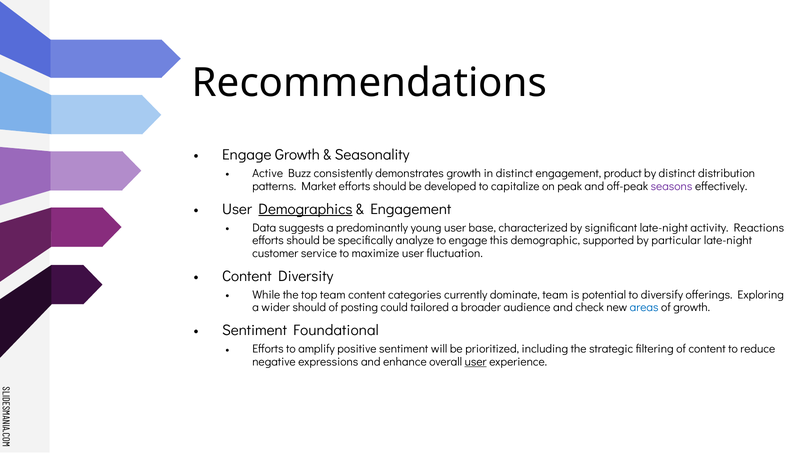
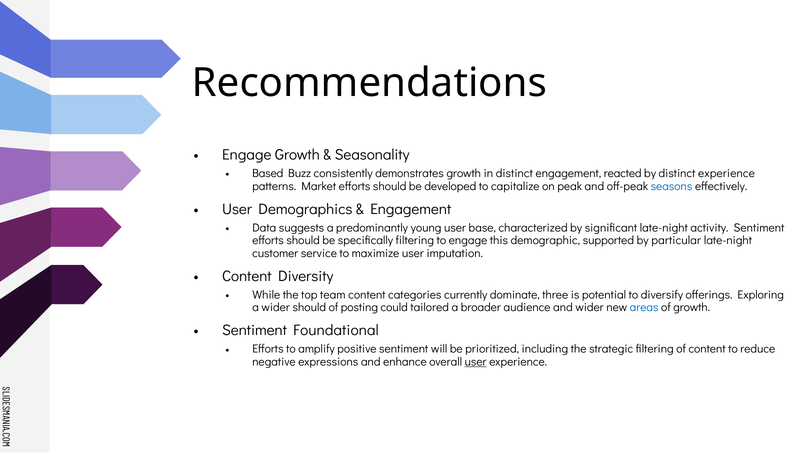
Active: Active -> Based (268, 174)
product: product -> reacted (623, 174)
distinct distribution: distribution -> experience (726, 174)
seasons colour: purple -> blue (671, 186)
Demographics underline: present -> none (305, 209)
activity Reactions: Reactions -> Sentiment (759, 228)
specifically analyze: analyze -> filtering (415, 241)
fluctuation: fluctuation -> imputation (455, 253)
dominate team: team -> three (555, 295)
and check: check -> wider (590, 308)
